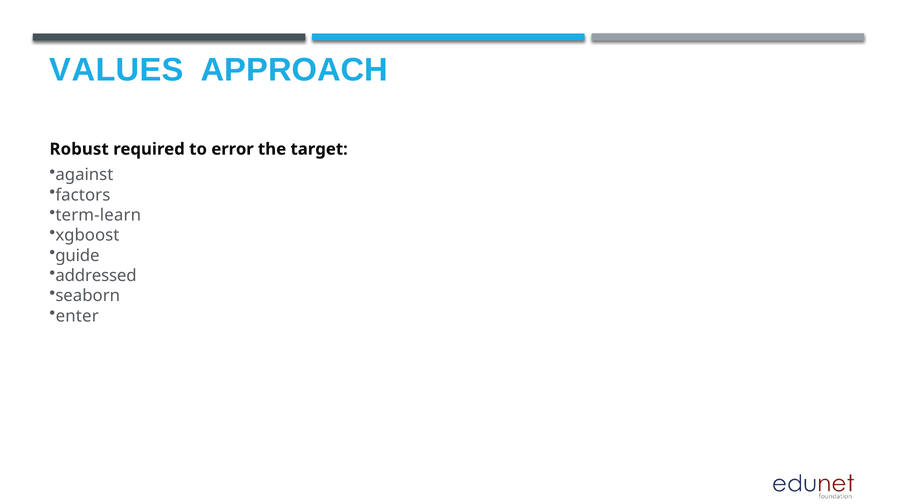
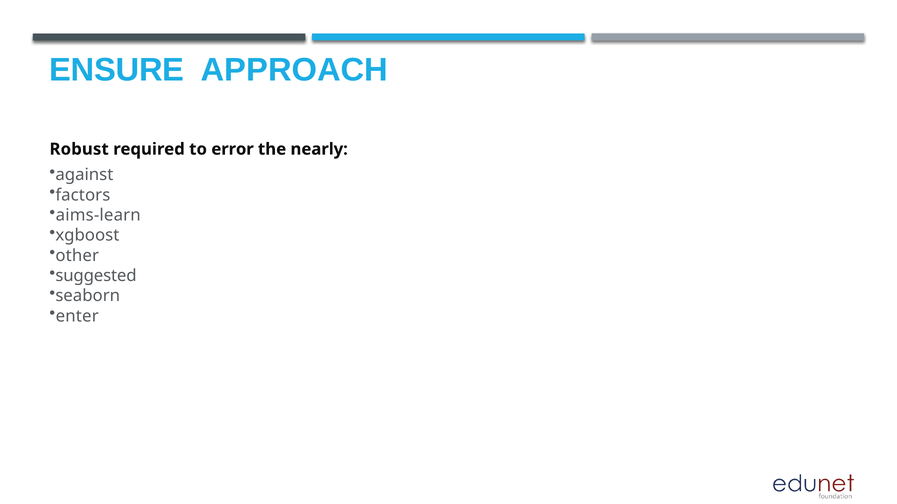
VALUES: VALUES -> ENSURE (117, 70)
target: target -> nearly (319, 149)
term-learn: term-learn -> aims-learn (98, 215)
guide: guide -> other (77, 256)
addressed: addressed -> suggested (96, 276)
